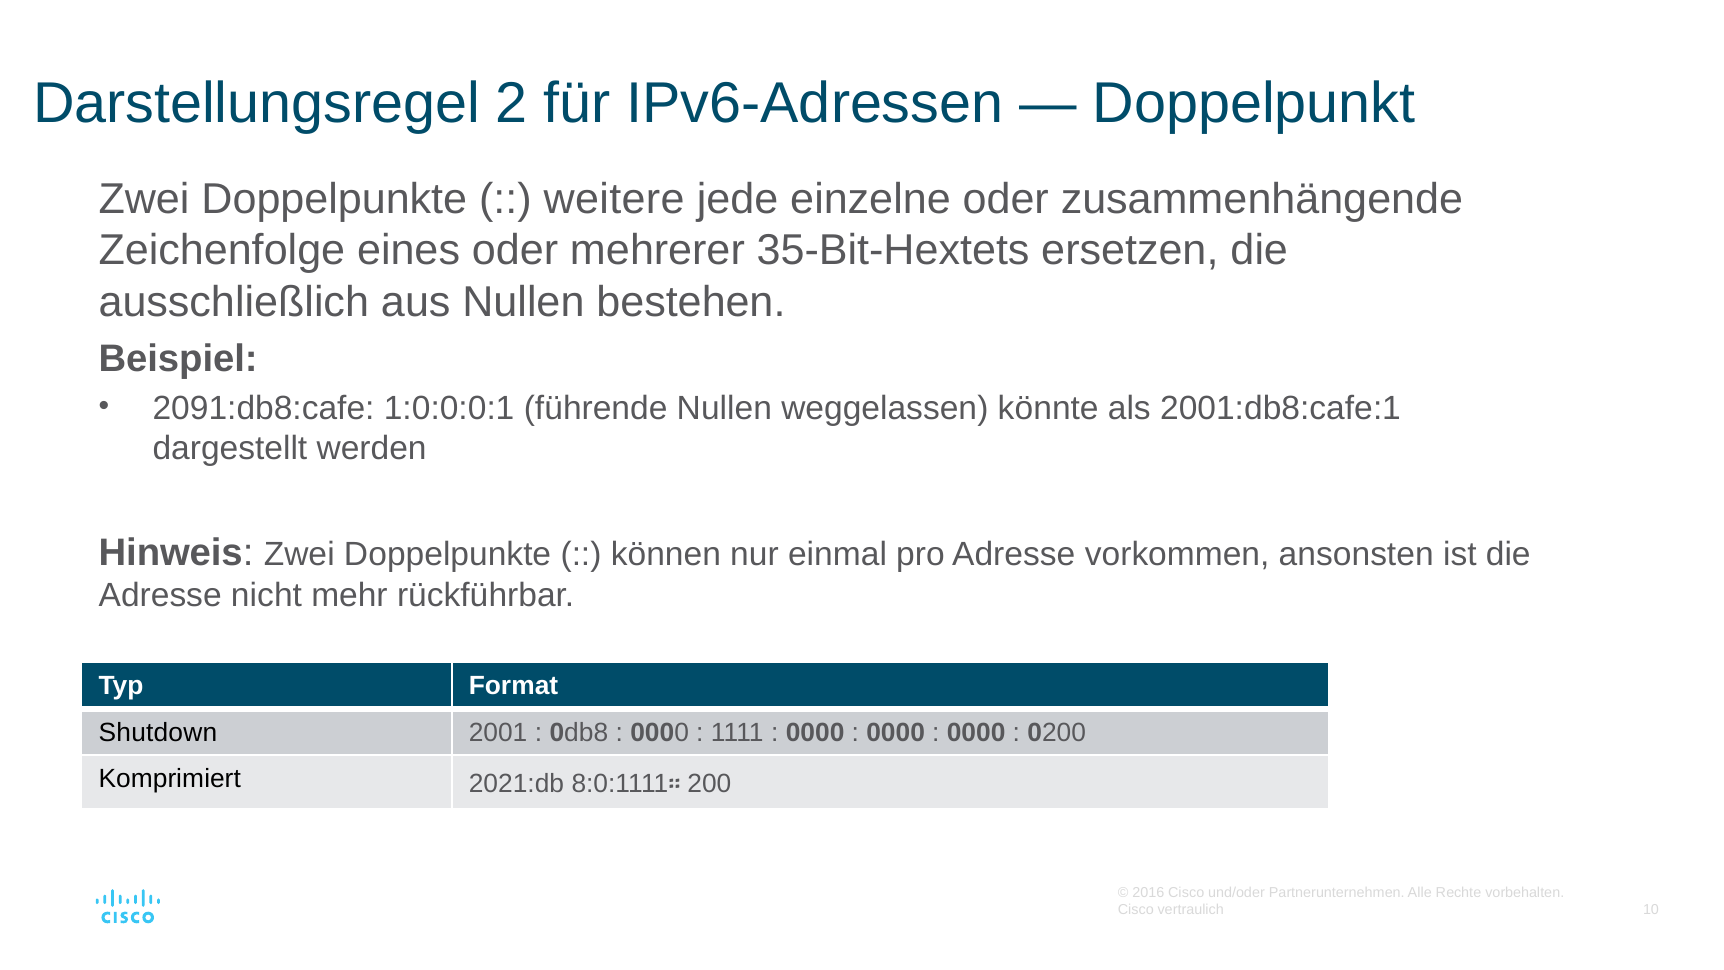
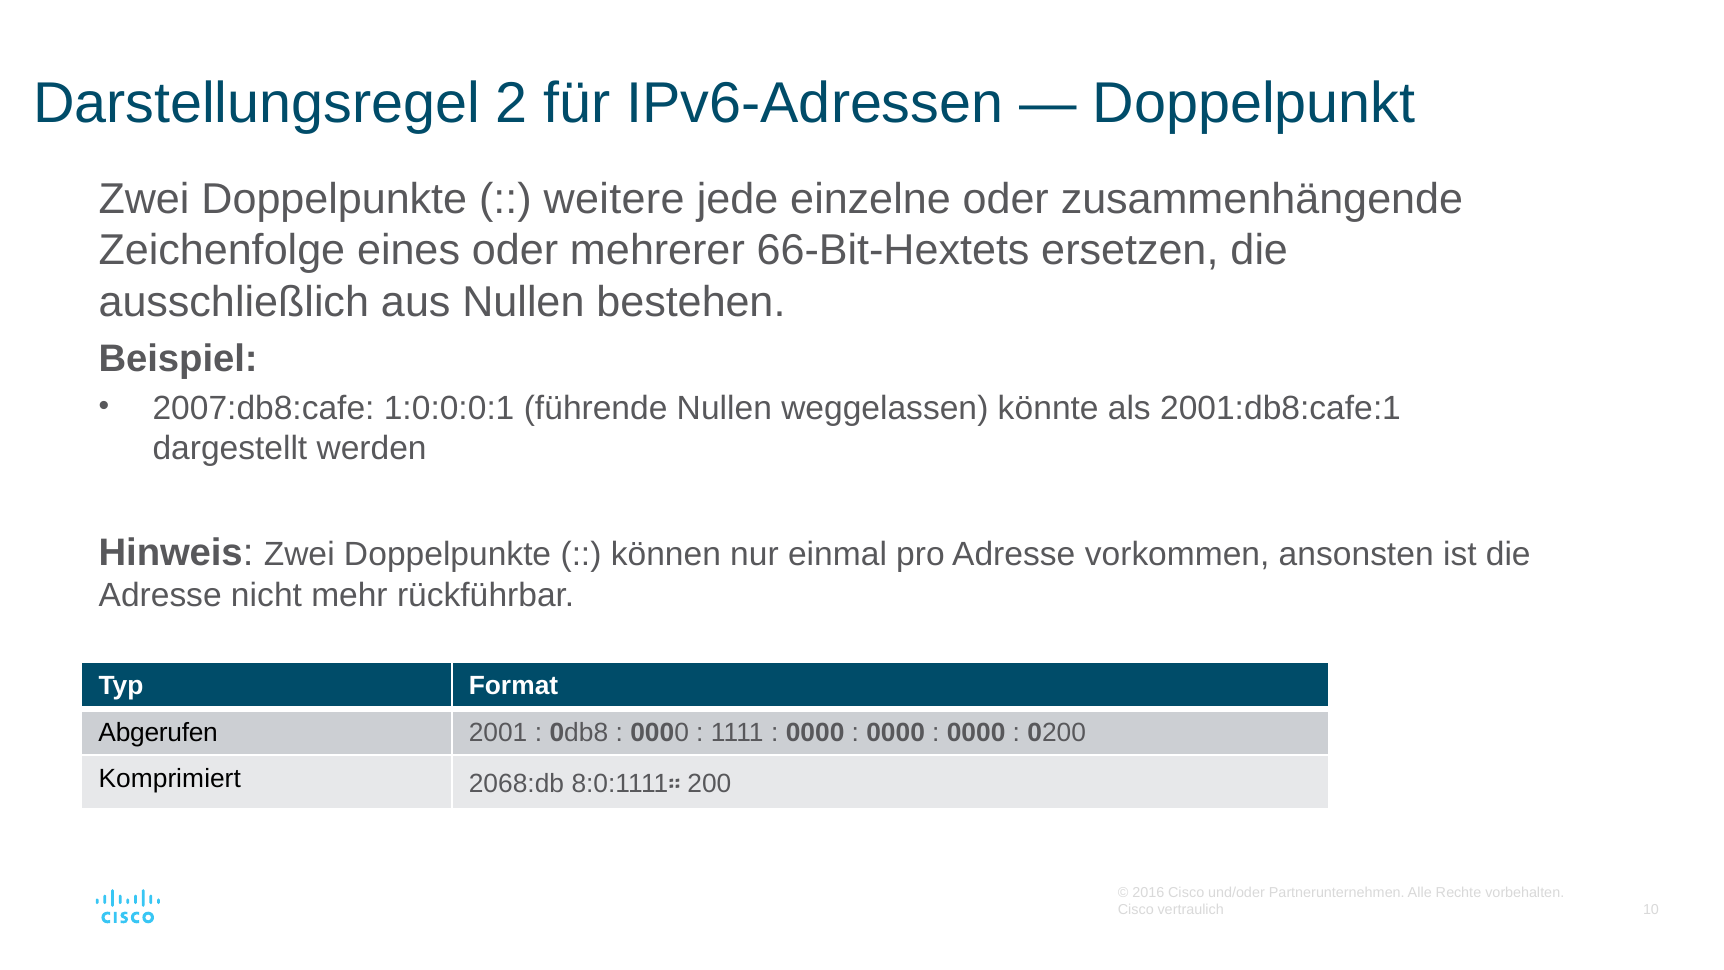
35-Bit-Hextets: 35-Bit-Hextets -> 66-Bit-Hextets (893, 250)
2091:db8:cafe: 2091:db8:cafe -> 2007:db8:cafe (264, 408)
Shutdown: Shutdown -> Abgerufen (158, 732)
2021:db: 2021:db -> 2068:db (516, 783)
